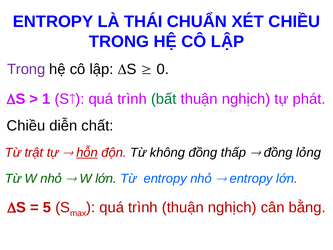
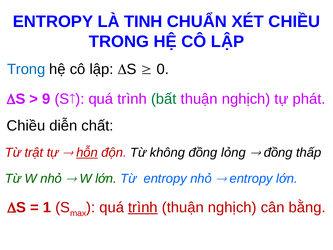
THÁI: THÁI -> TINH (143, 22)
Trong colour: purple -> blue (26, 69)
1: 1 -> 9 (46, 99)
thấp: thấp -> lỏng (233, 152)
lỏng: lỏng -> thấp (309, 152)
5: 5 -> 1 (47, 207)
trình underline: none -> present (143, 207)
